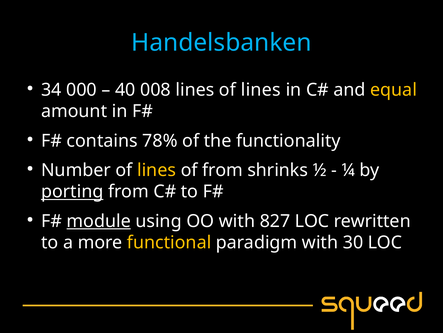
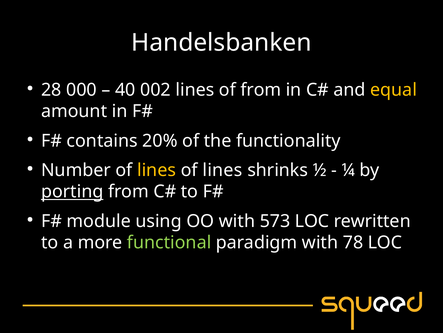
Handelsbanken colour: light blue -> white (221, 43)
34: 34 -> 28 (51, 90)
008: 008 -> 002 (155, 90)
lines of lines: lines -> from (261, 90)
78%: 78% -> 20% (160, 141)
from: from -> lines (222, 170)
module underline: present -> none (99, 221)
827: 827 -> 573 (275, 221)
functional colour: yellow -> light green (169, 242)
30: 30 -> 78 (353, 242)
